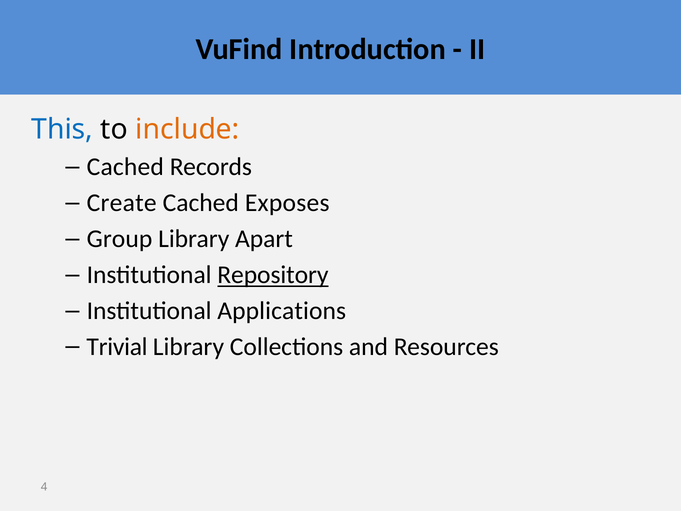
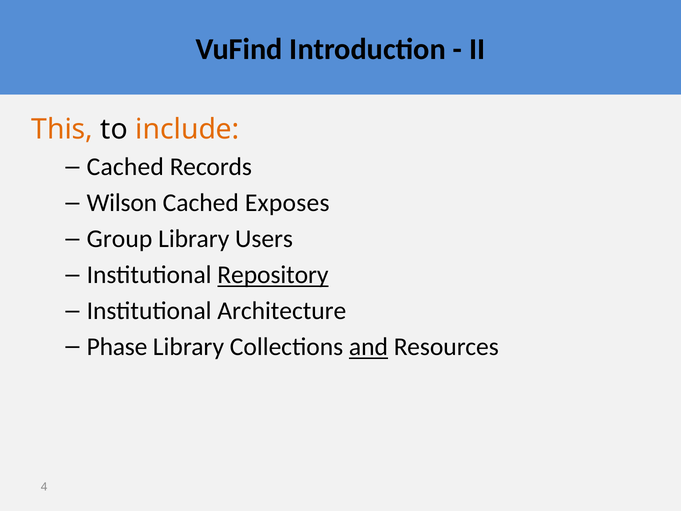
This colour: blue -> orange (62, 129)
Create: Create -> Wilson (122, 203)
Apart: Apart -> Users (264, 239)
Applications: Applications -> Architecture (282, 311)
Trivial: Trivial -> Phase (117, 347)
and underline: none -> present (368, 347)
